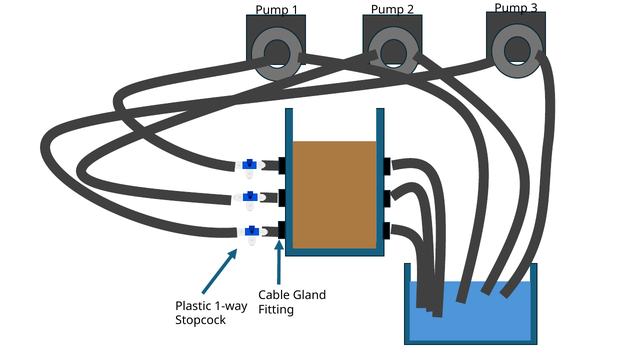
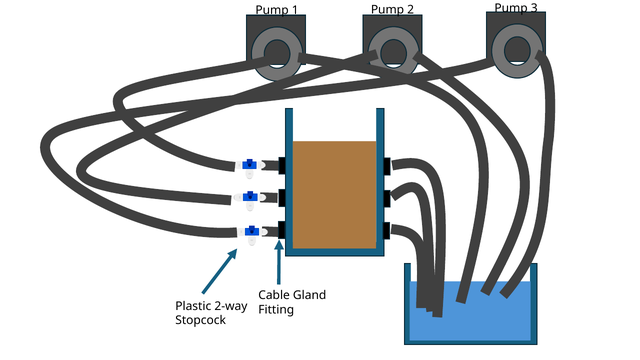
1-way: 1-way -> 2-way (231, 306)
